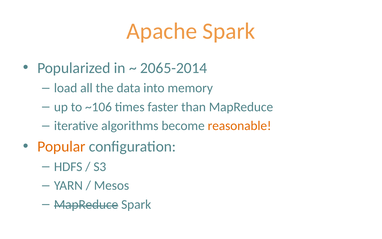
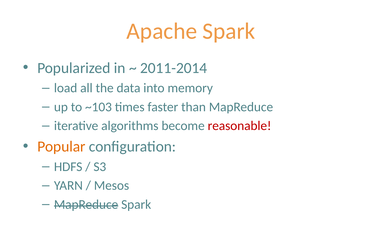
2065-2014: 2065-2014 -> 2011-2014 (174, 68)
~106: ~106 -> ~103 (98, 107)
reasonable colour: orange -> red (240, 126)
